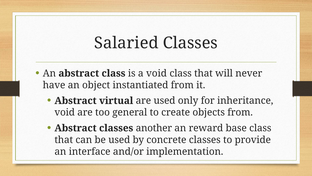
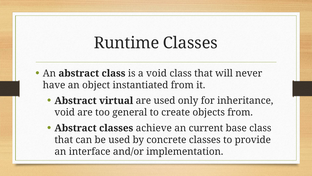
Salaried: Salaried -> Runtime (126, 43)
another: another -> achieve (154, 128)
reward: reward -> current (206, 128)
